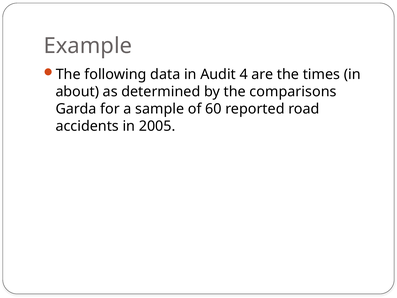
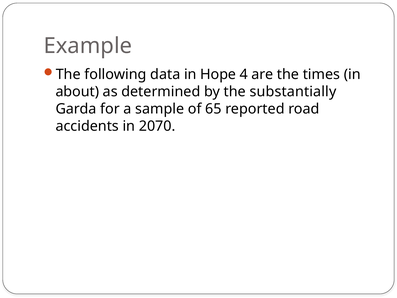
Audit: Audit -> Hope (218, 74)
comparisons: comparisons -> substantially (293, 92)
60: 60 -> 65 (213, 109)
2005: 2005 -> 2070 (157, 126)
